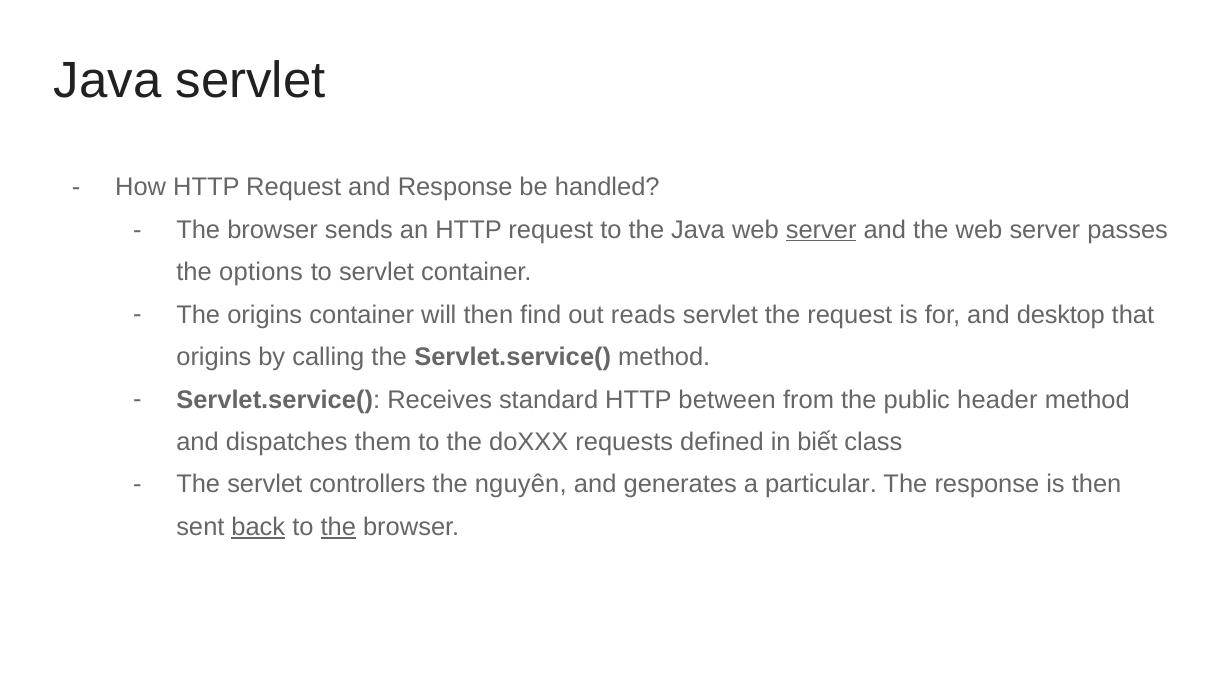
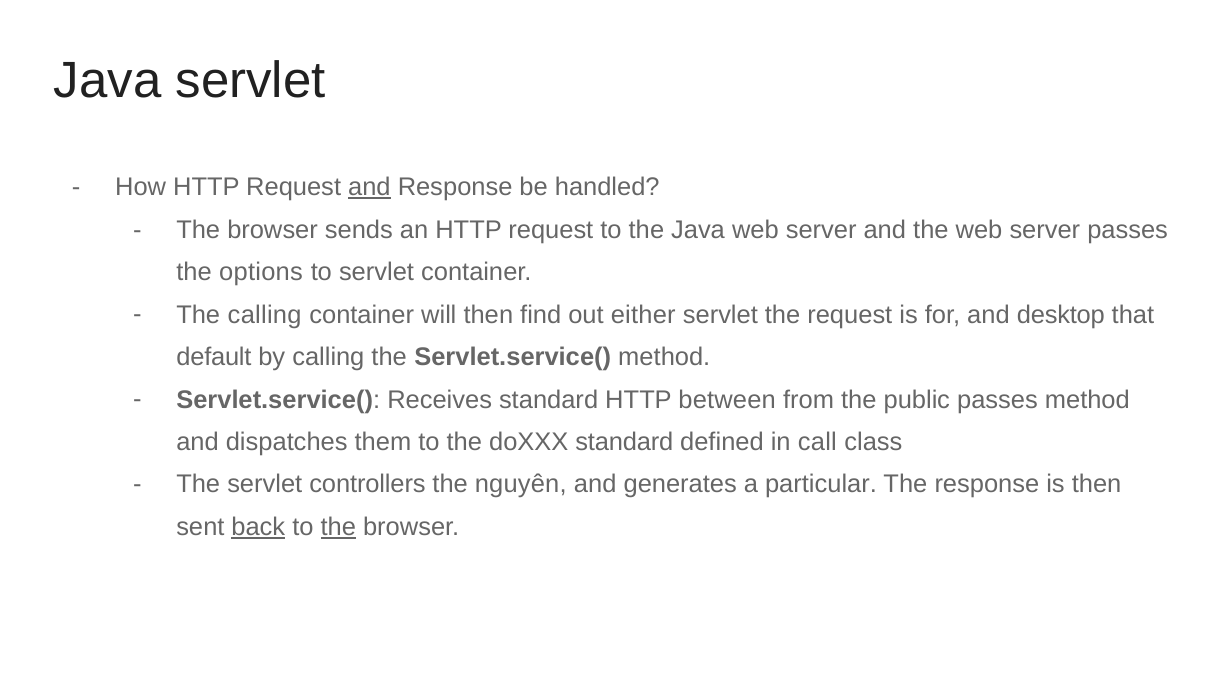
and underline: none -> present (369, 187)
server underline: present -> none (821, 230)
The origins: origins -> calling (265, 315)
reads: reads -> either (643, 315)
origins: origins -> default (214, 357)
public header: header -> passes (998, 400)
doXXX requests: requests -> standard (624, 442)
biết: biết -> call (817, 442)
